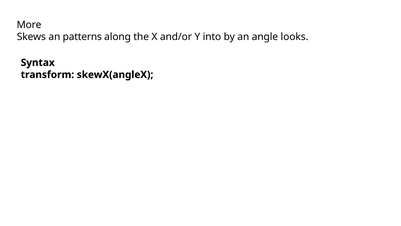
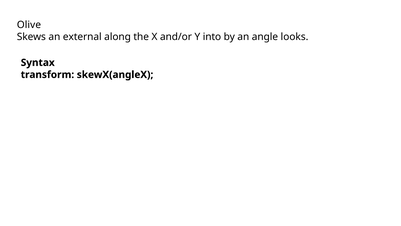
More: More -> Olive (29, 25)
patterns: patterns -> external (82, 37)
